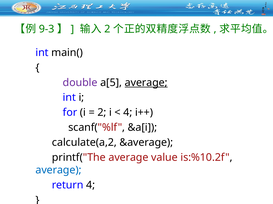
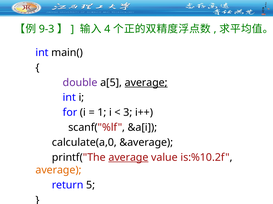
2: 2 -> 4 (107, 29)
2: 2 -> 1 (102, 113)
4: 4 -> 3 (128, 113)
calculate(a,2: calculate(a,2 -> calculate(a,0 (84, 143)
average underline: none -> present (128, 158)
average colour: blue -> orange (58, 171)
return 4: 4 -> 5 (91, 186)
